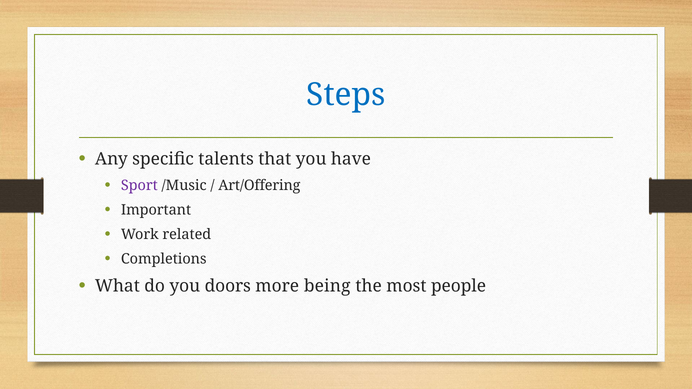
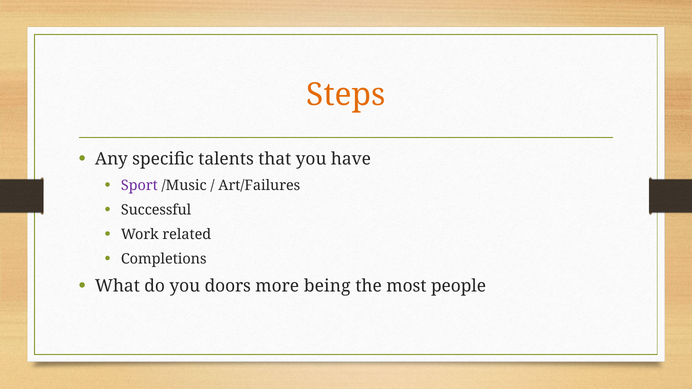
Steps colour: blue -> orange (346, 95)
Art/Offering: Art/Offering -> Art/Failures (259, 185)
Important: Important -> Successful (156, 210)
